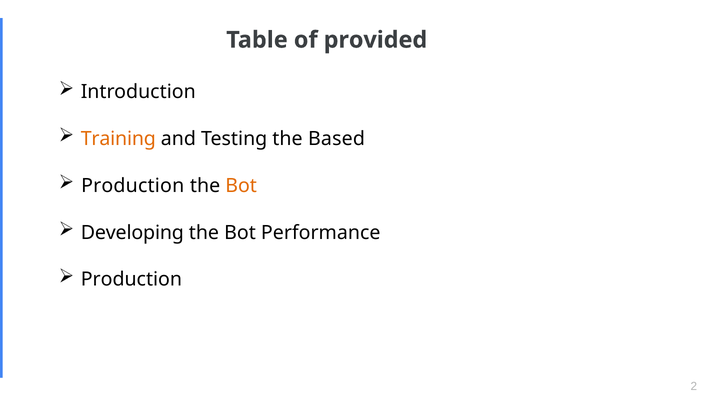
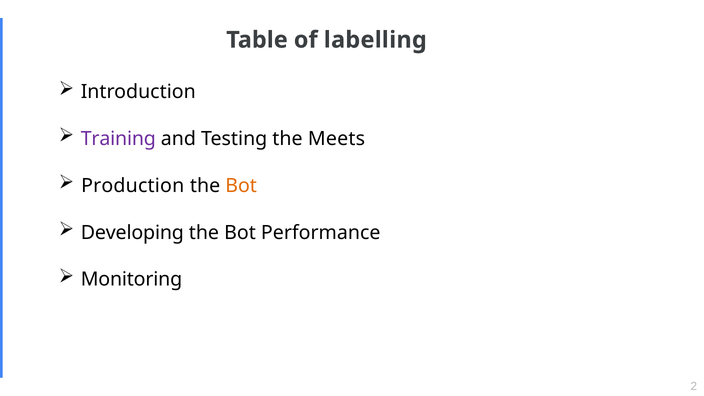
provided: provided -> labelling (375, 40)
Training colour: orange -> purple (118, 139)
Based: Based -> Meets (337, 139)
Production: Production -> Monitoring (131, 280)
